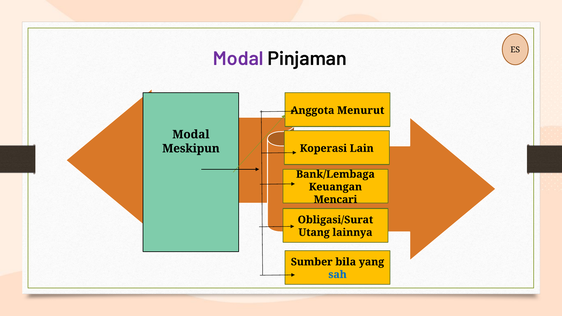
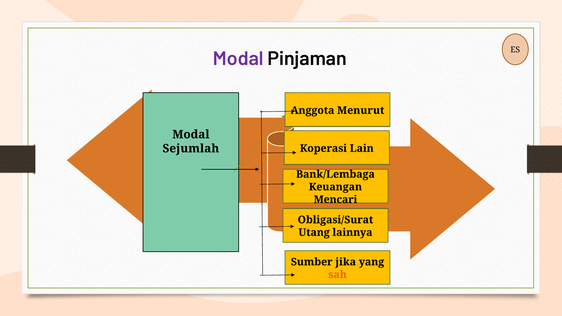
Meskipun: Meskipun -> Sejumlah (191, 149)
bila: bila -> jika (346, 262)
sah colour: blue -> orange (338, 275)
